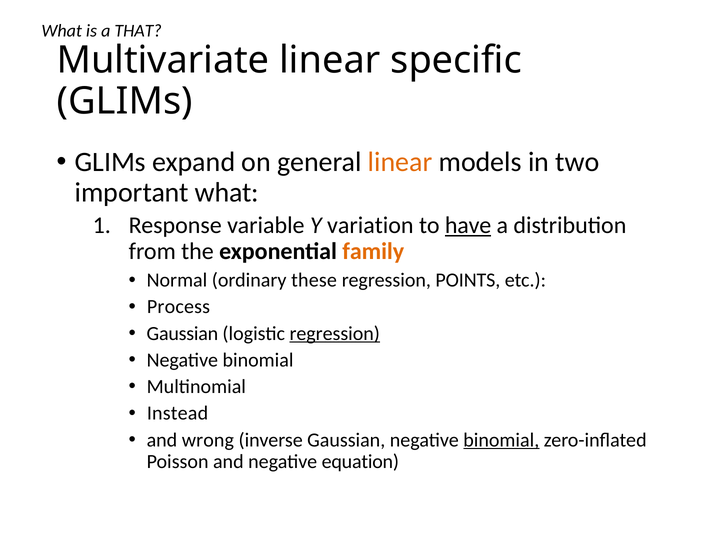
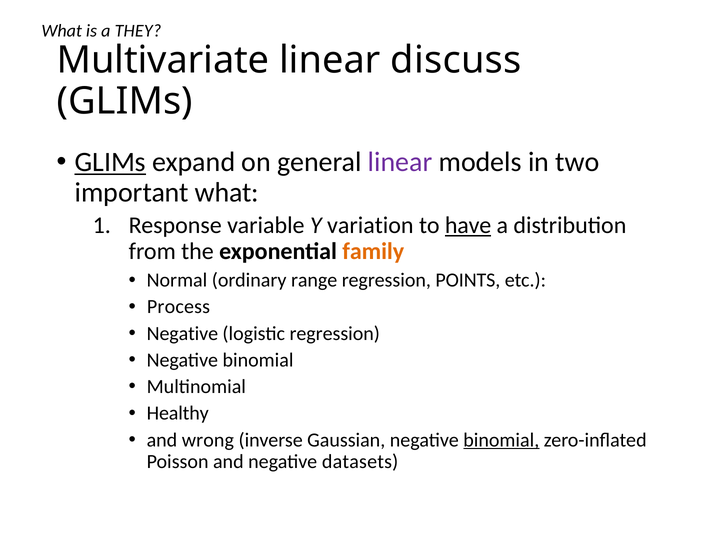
THAT: THAT -> THEY (138, 31)
specific: specific -> discuss (456, 60)
GLIMs underline: none -> present (110, 162)
linear colour: orange -> purple (400, 162)
these: these -> range (314, 280)
Gaussian: Gaussian -> Negative (182, 333)
regression underline: present -> none (335, 333)
Instead: Instead -> Healthy (178, 413)
equation: equation -> datasets (360, 462)
